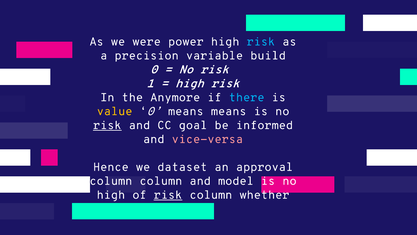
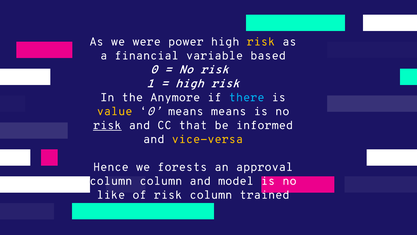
risk colour: light blue -> yellow (261, 42)
precision: precision -> financial (147, 55)
build: build -> based (268, 55)
goal: goal -> that (193, 125)
vice-versa colour: pink -> yellow (207, 139)
dataset: dataset -> forests (182, 167)
high: high -> like (111, 195)
risk underline: present -> none (168, 195)
whether: whether -> trained (265, 195)
